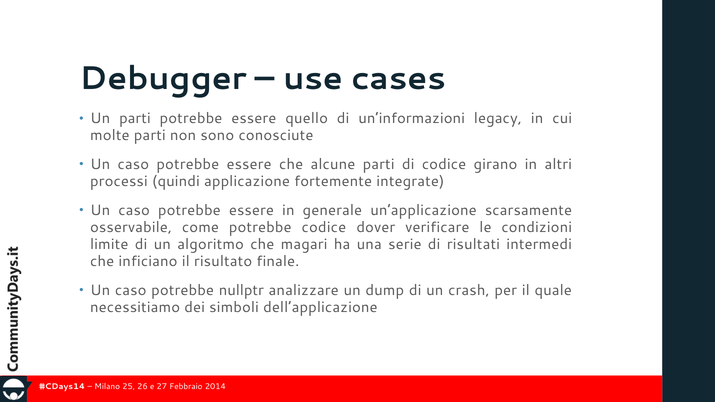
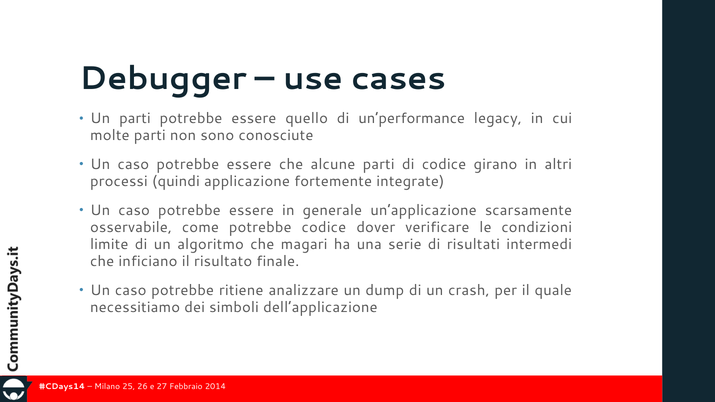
un’informazioni: un’informazioni -> un’performance (412, 119)
nullptr: nullptr -> ritiene (241, 291)
